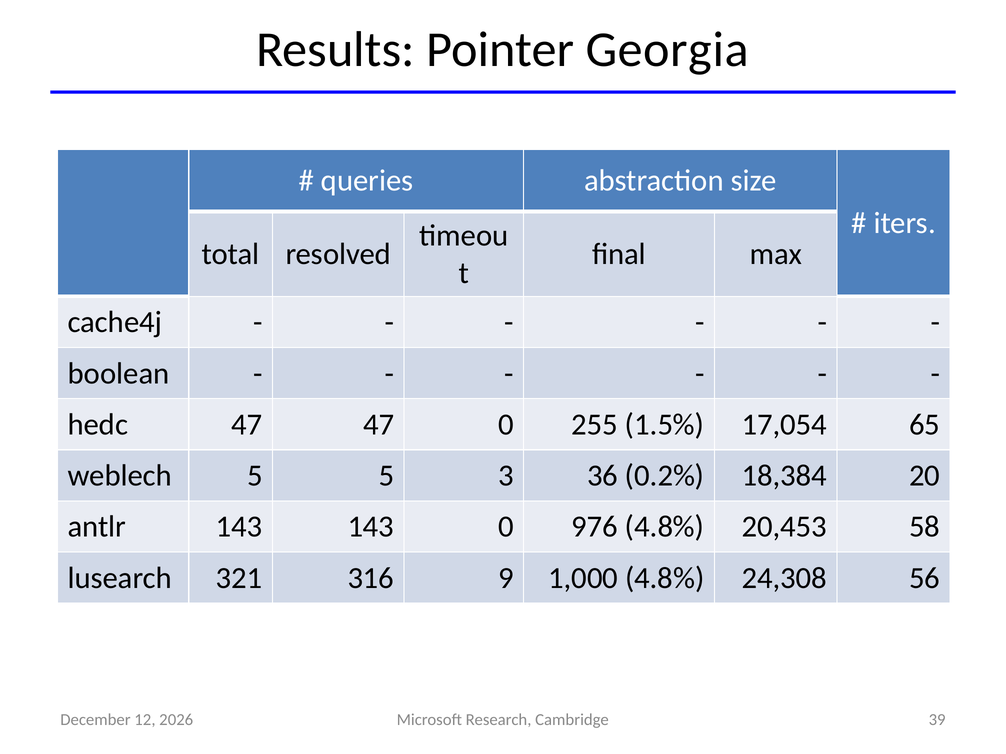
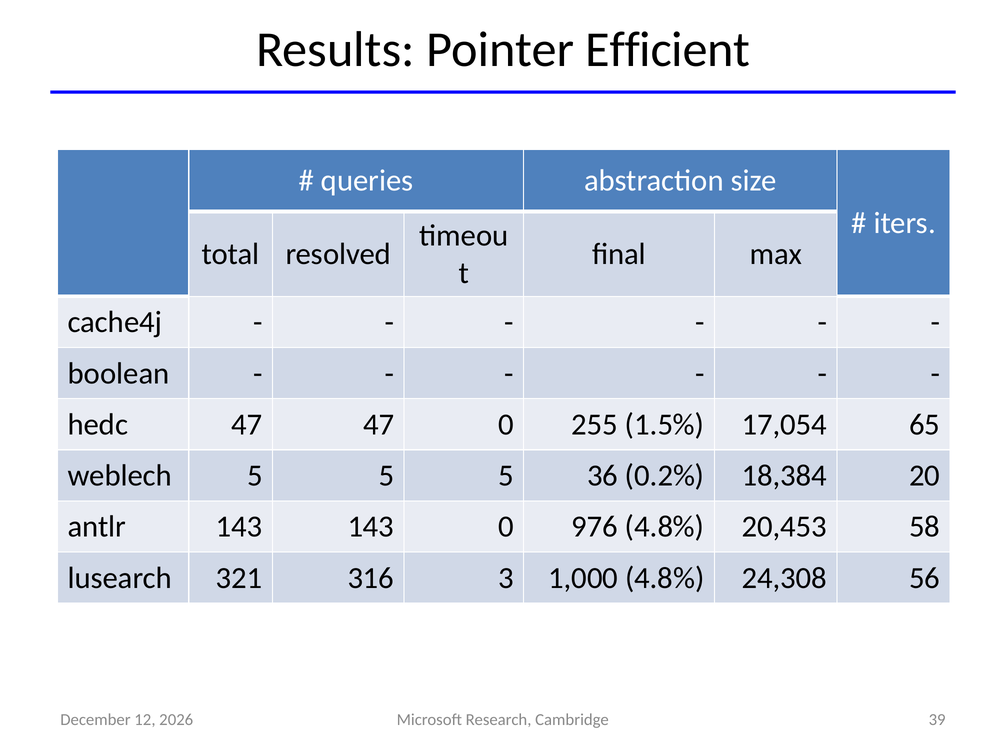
Georgia: Georgia -> Efficient (668, 50)
5 5 3: 3 -> 5 (506, 476)
9: 9 -> 3 (506, 578)
